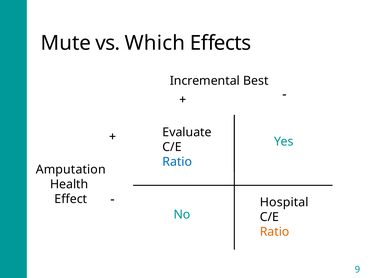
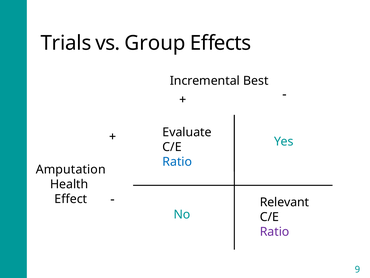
Mute: Mute -> Trials (66, 43)
Which: Which -> Group (155, 43)
Hospital: Hospital -> Relevant (284, 202)
Ratio colour: orange -> purple (275, 231)
